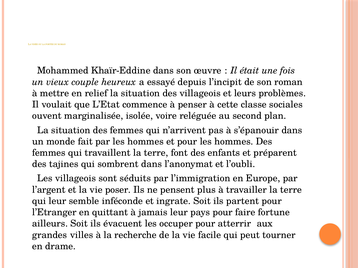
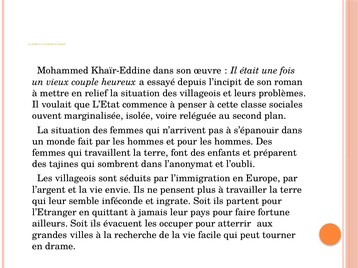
poser: poser -> envie (118, 190)
